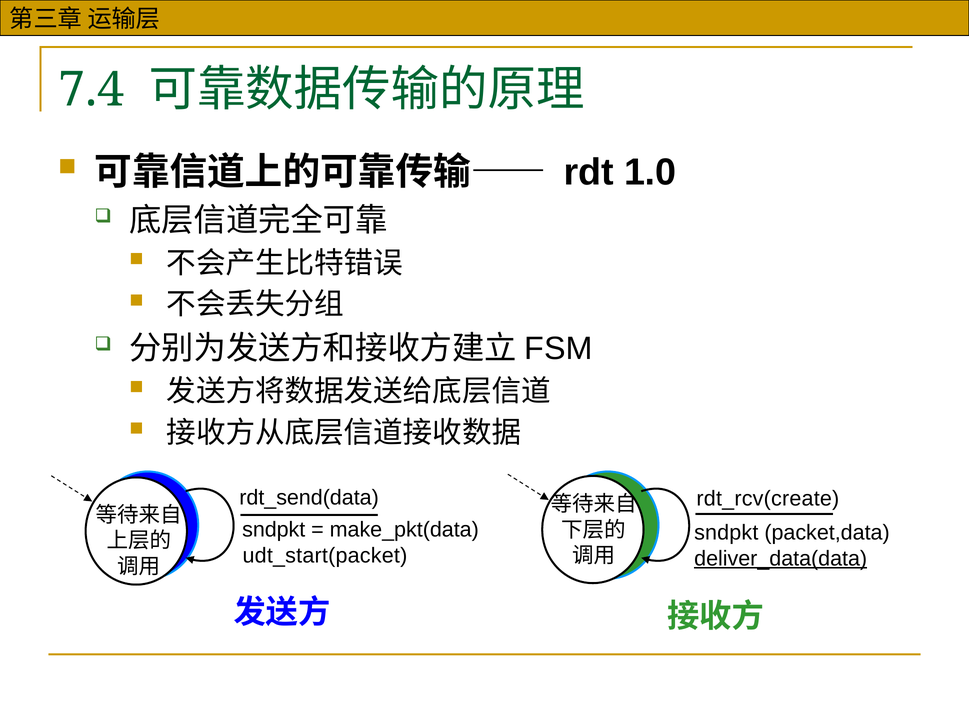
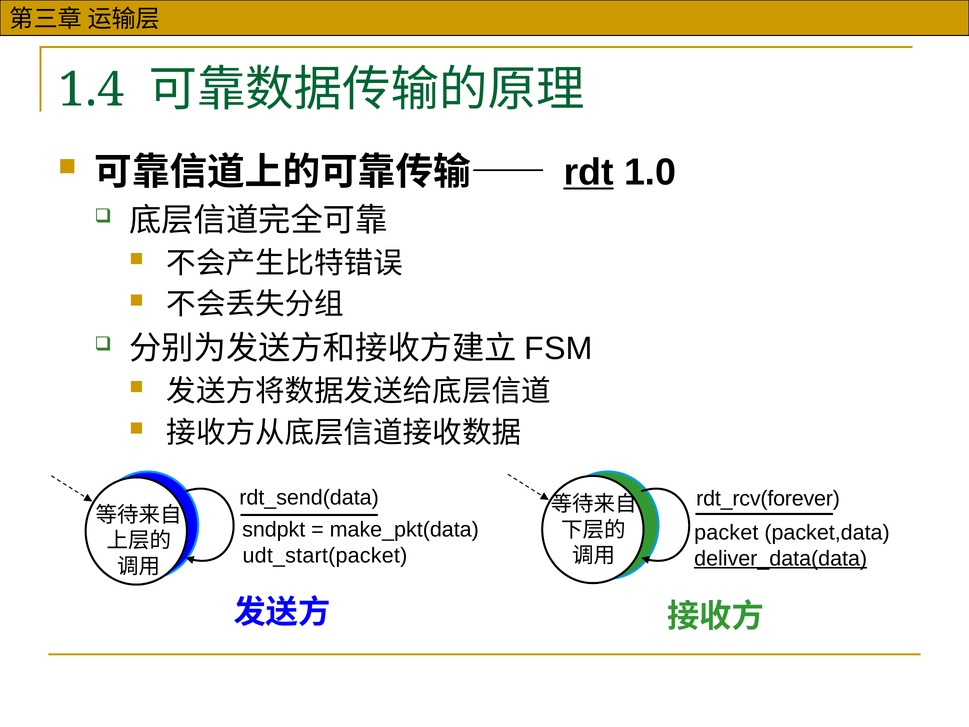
7.4: 7.4 -> 1.4 (91, 90)
rdt underline: none -> present (589, 172)
rdt_rcv(create: rdt_rcv(create -> rdt_rcv(forever (768, 499)
sndpkt: sndpkt -> packet (726, 533)
